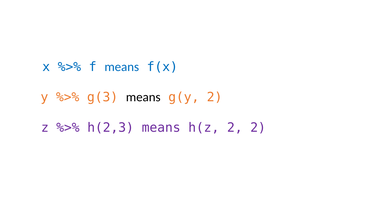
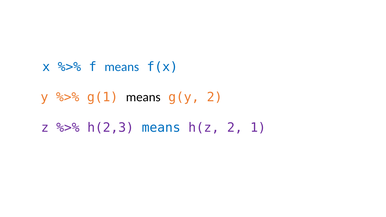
g(3: g(3 -> g(1 (103, 97)
means colour: purple -> blue (161, 128)
2 2: 2 -> 1 (258, 128)
